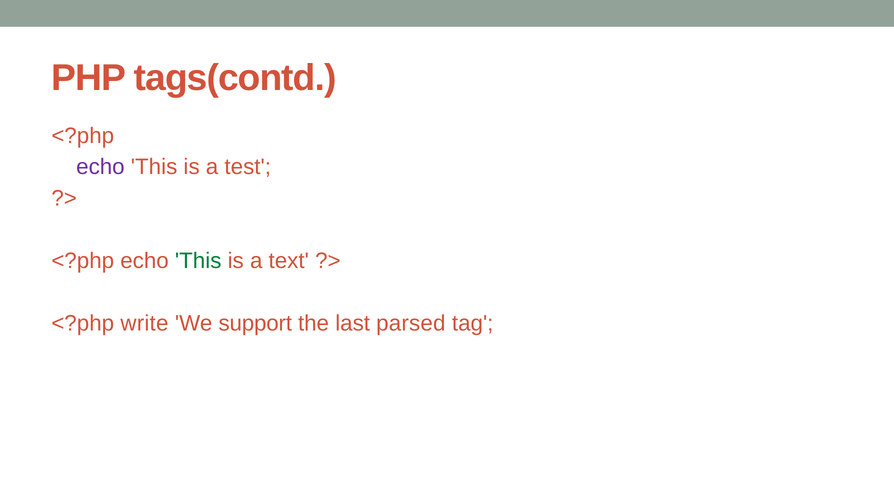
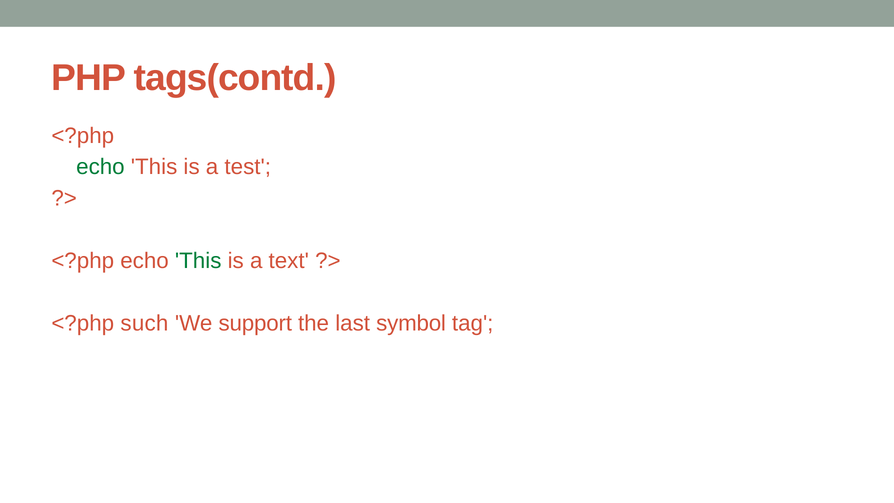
echo colour: purple -> green (100, 167)
write: write -> such (144, 323)
parsed: parsed -> symbol (411, 323)
